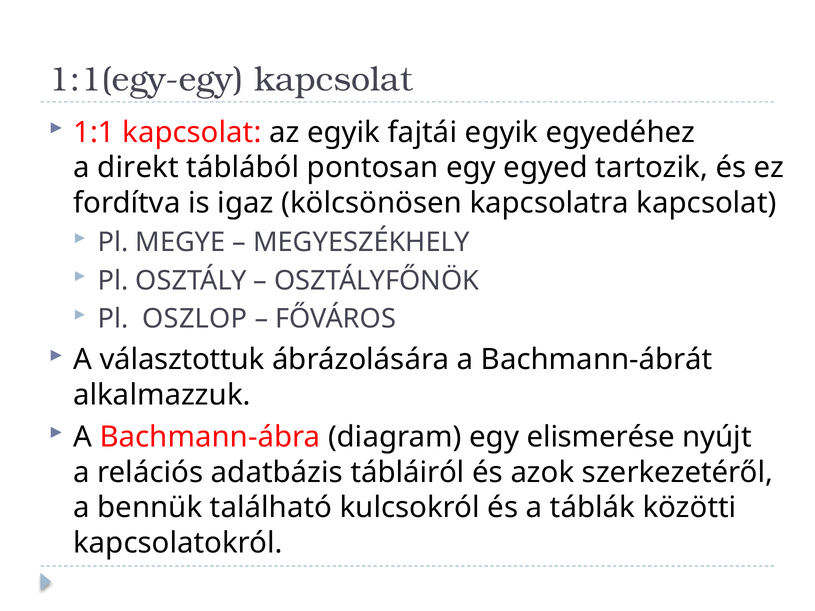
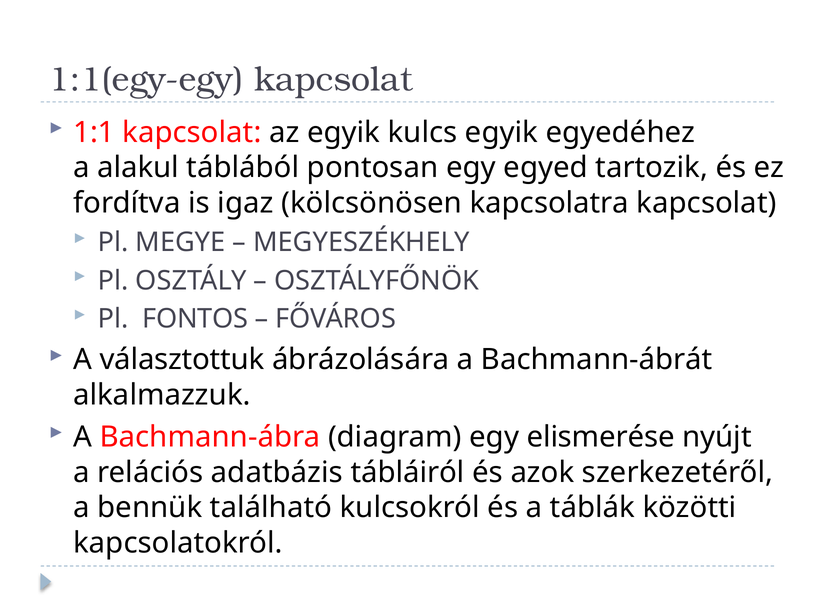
fajtái: fajtái -> kulcs (423, 132)
direkt: direkt -> alakul (138, 168)
OSZLOP: OSZLOP -> FONTOS (195, 319)
